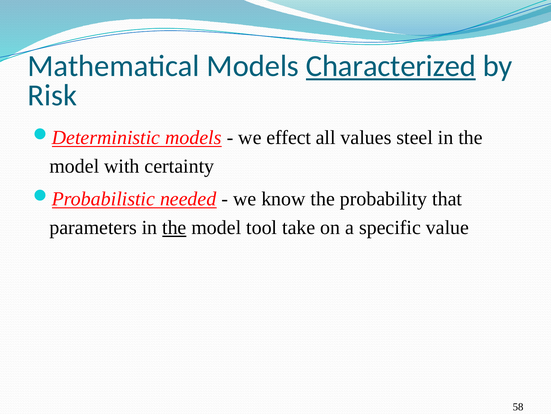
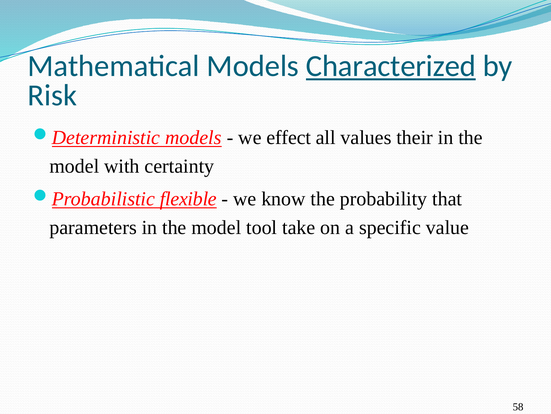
steel: steel -> their (415, 137)
needed: needed -> flexible (188, 199)
the underline: present -> none (174, 227)
